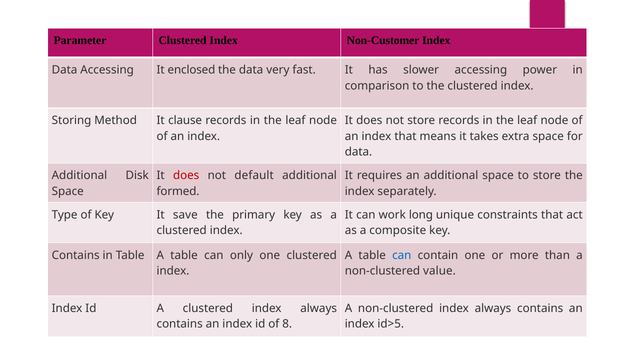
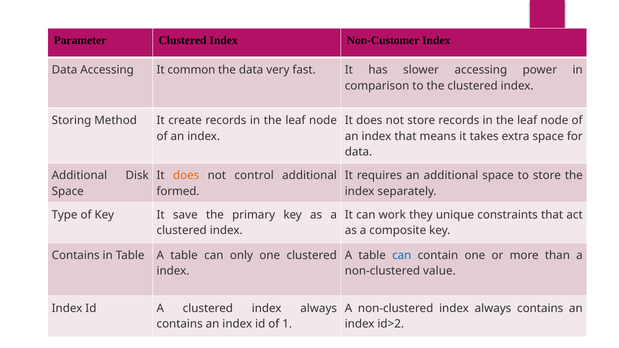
enclosed: enclosed -> common (191, 70)
clause: clause -> create (185, 120)
does colour: red -> orange (186, 176)
default: default -> control (254, 176)
long: long -> they (421, 215)
8: 8 -> 1 (287, 324)
id>5: id>5 -> id>2 (391, 324)
